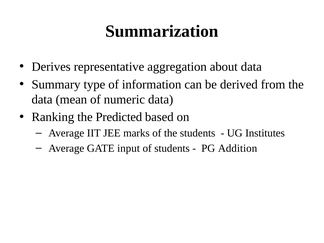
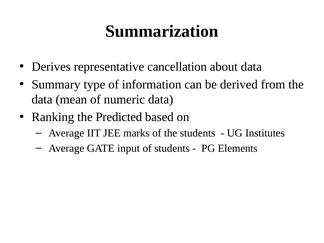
aggregation: aggregation -> cancellation (177, 67)
Addition: Addition -> Elements (238, 148)
